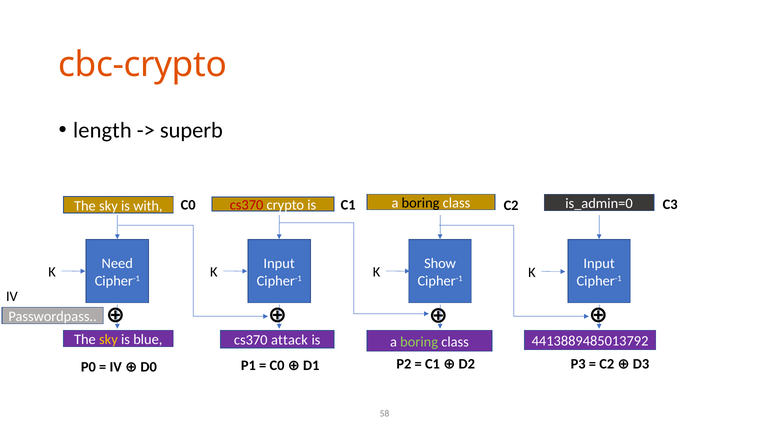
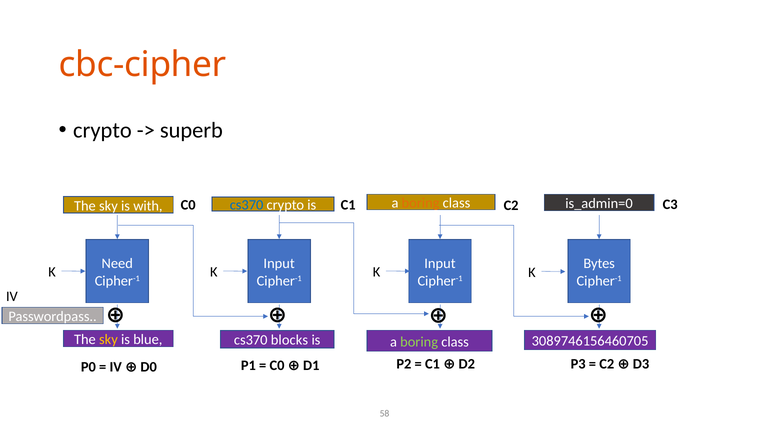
cbc-crypto: cbc-crypto -> cbc-cipher (143, 65)
length: length -> crypto (102, 130)
boring colour: black -> orange (421, 203)
cs370 colour: red -> blue (247, 205)
Show: Show -> Input (440, 263)
Input: Input -> Bytes (599, 263)
attack: attack -> blocks (289, 340)
4413889485013792: 4413889485013792 -> 3089746156460705 (590, 341)
